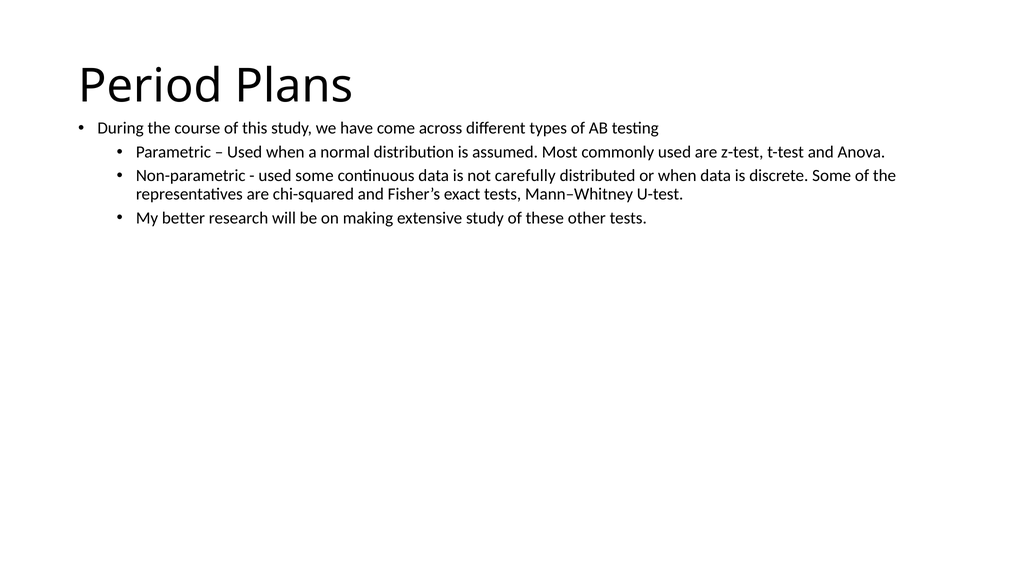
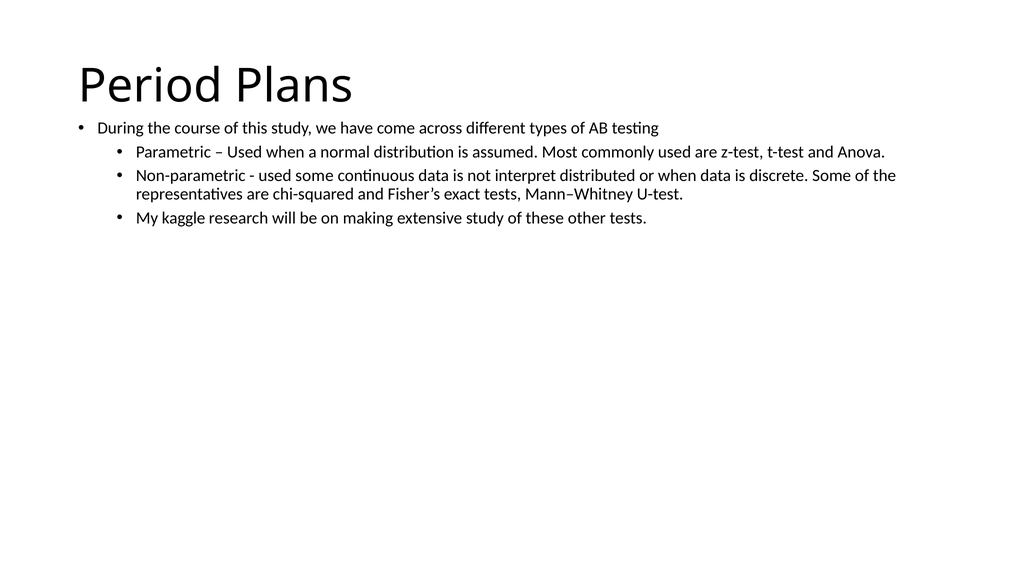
carefully: carefully -> interpret (525, 176)
better: better -> kaggle (184, 218)
